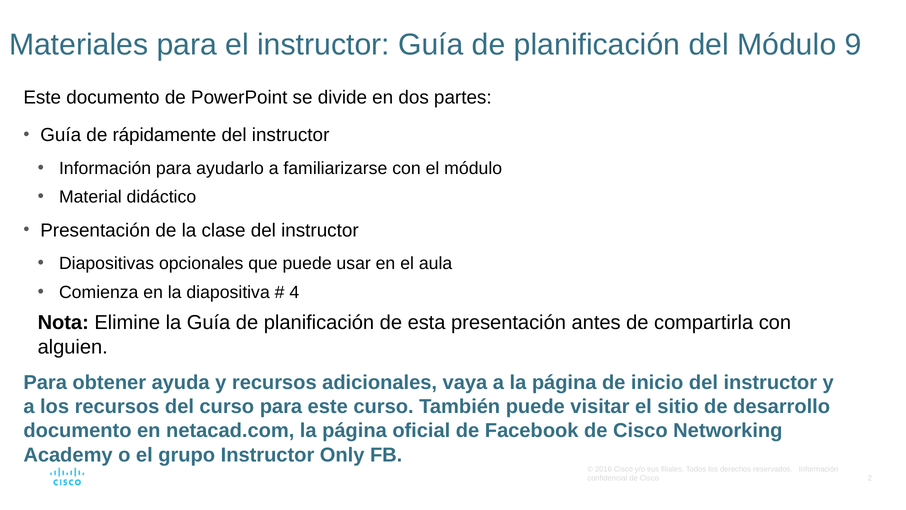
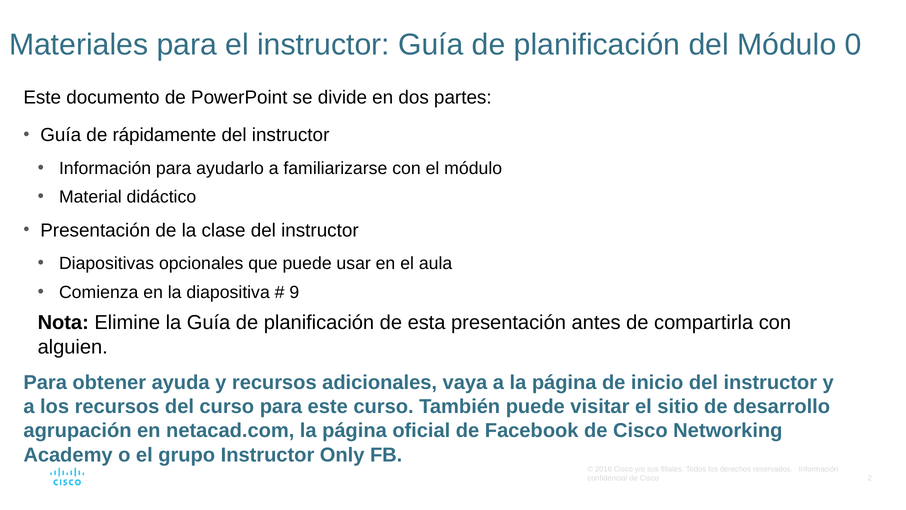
9: 9 -> 0 (853, 45)
4: 4 -> 9 (294, 292)
documento: documento -> agrupación (77, 430)
